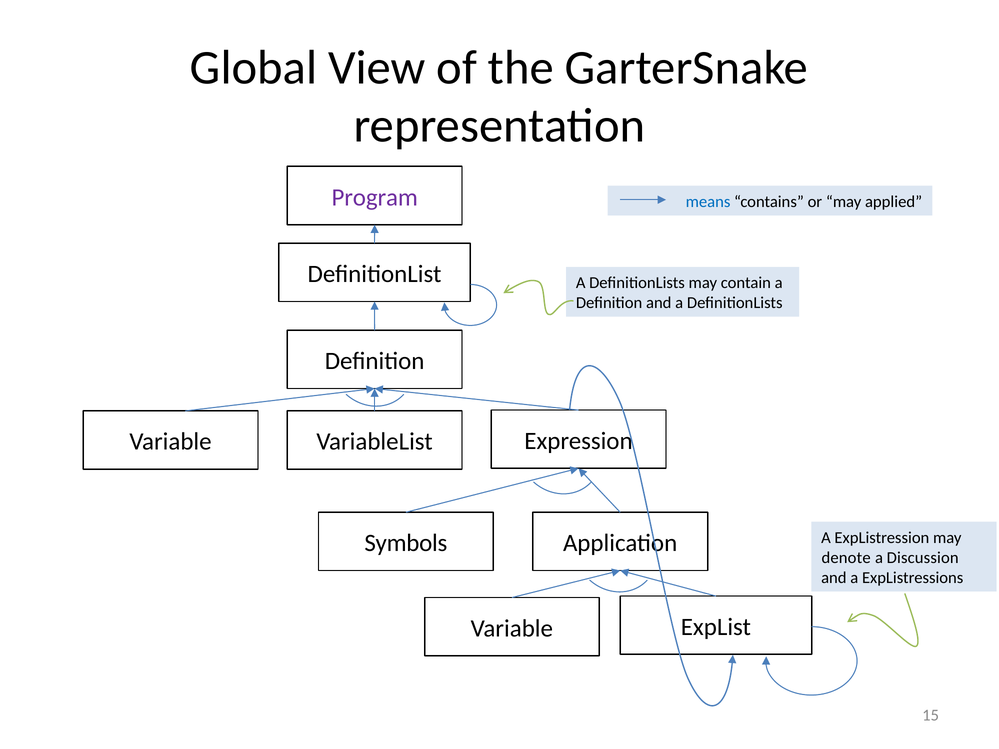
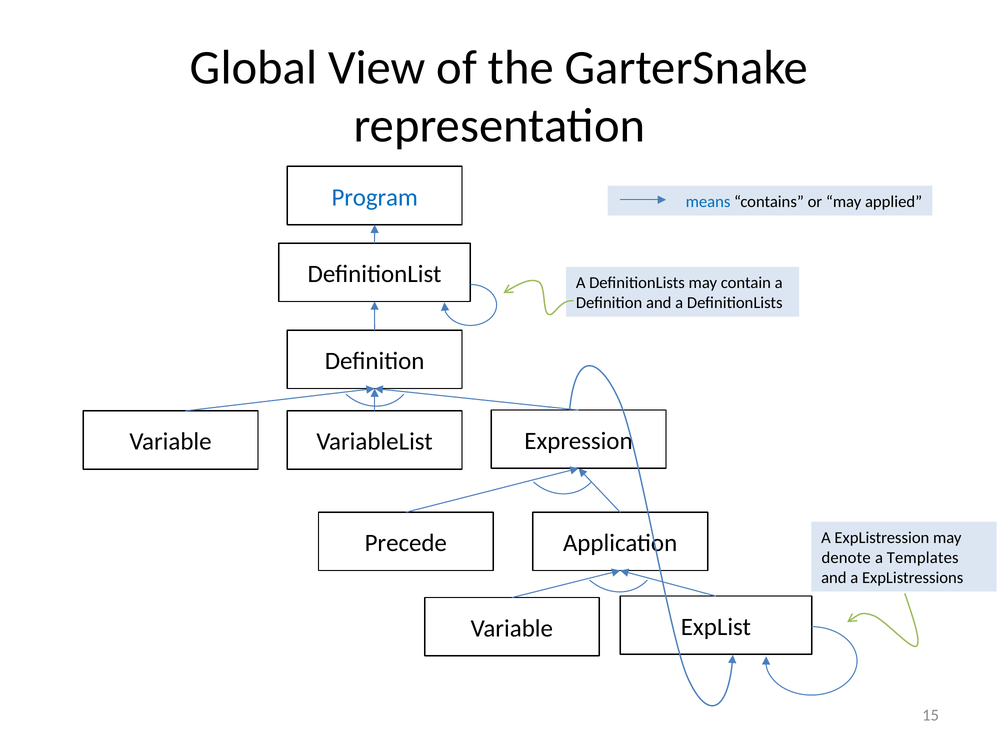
Program colour: purple -> blue (375, 197)
Symbols: Symbols -> Precede (406, 543)
Discussion: Discussion -> Templates (923, 558)
